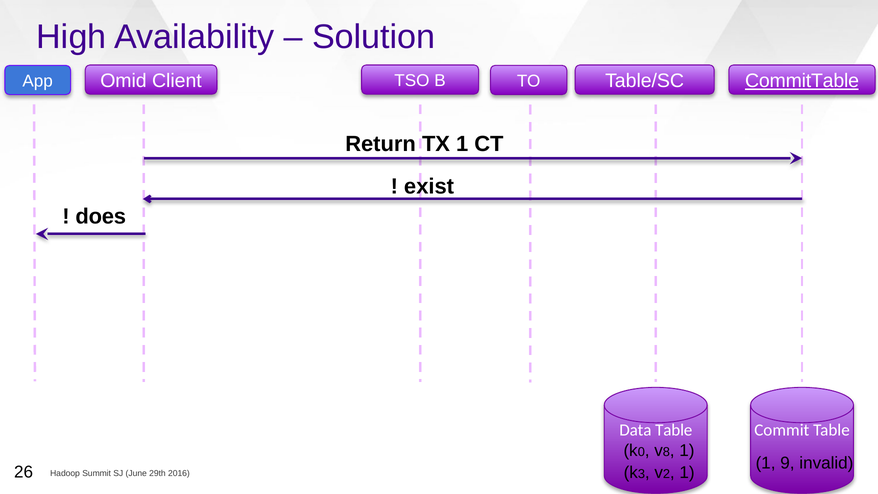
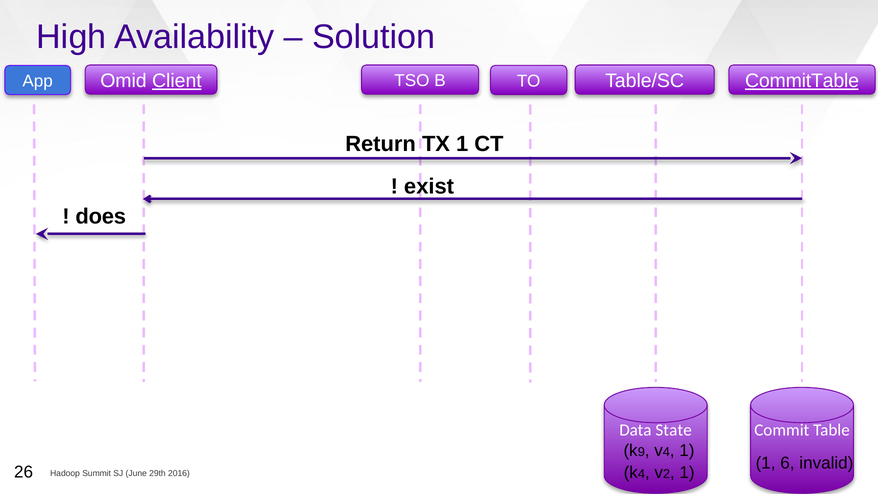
Client underline: none -> present (177, 81)
Data Table: Table -> State (674, 430)
0: 0 -> 9 (641, 452)
8: 8 -> 4 (666, 452)
9: 9 -> 6 (787, 463)
3: 3 -> 4 (641, 474)
